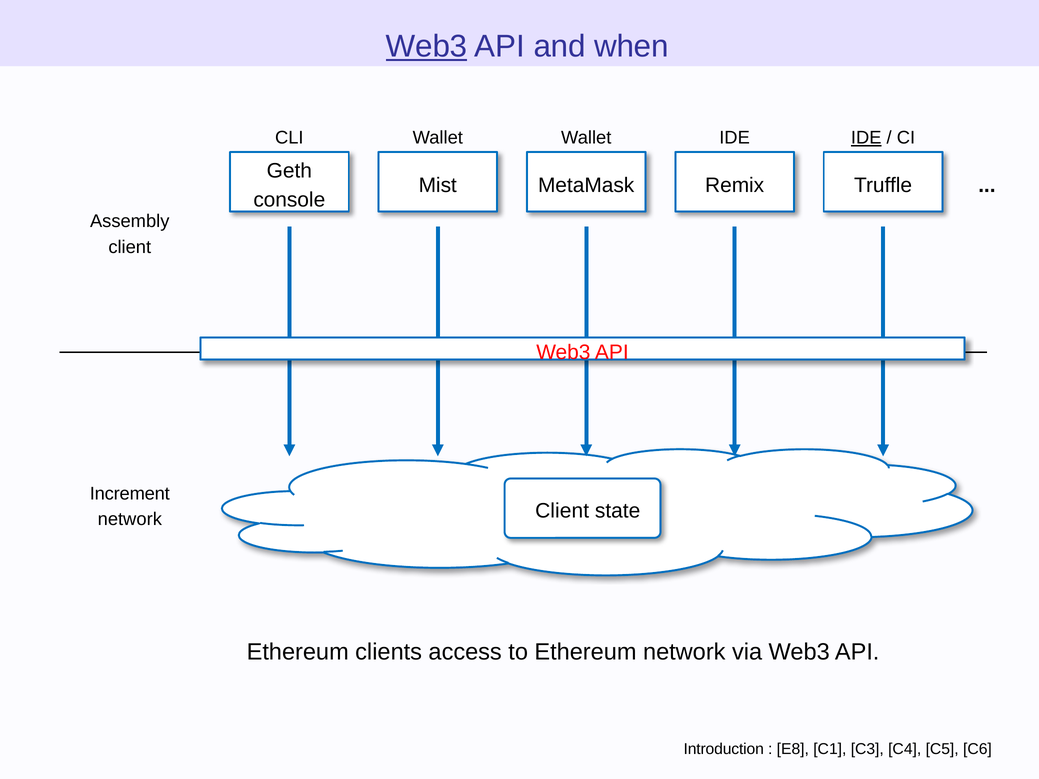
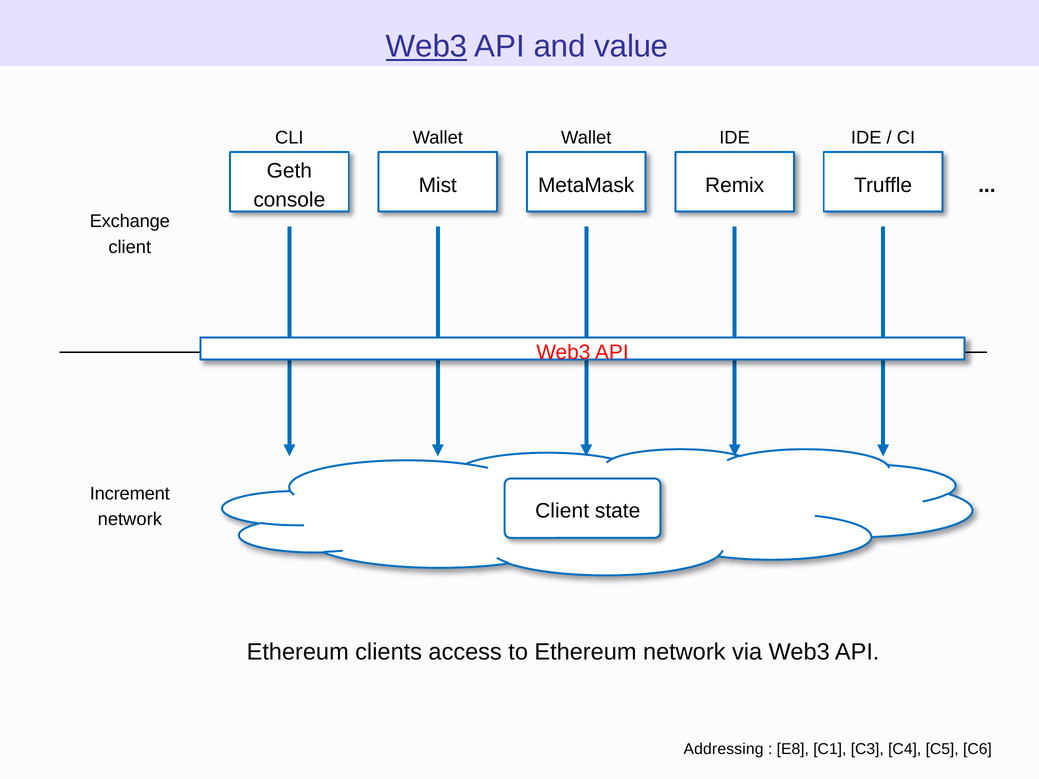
when: when -> value (631, 46)
IDE underline: present -> none (866, 138)
Assembly: Assembly -> Exchange (130, 221)
Introduction: Introduction -> Addressing (724, 749)
